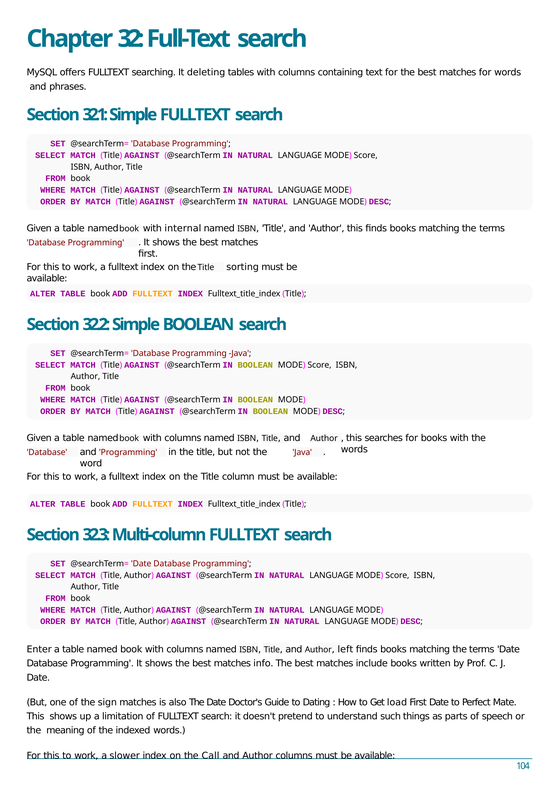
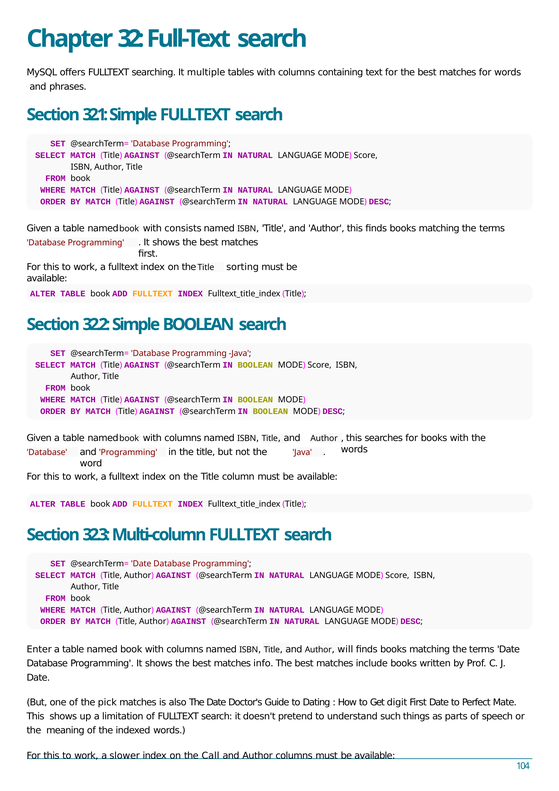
deleting: deleting -> multiple (206, 73)
internal: internal -> consists (183, 228)
left: left -> will (345, 649)
sign: sign -> pick (107, 702)
load: load -> digit (397, 702)
